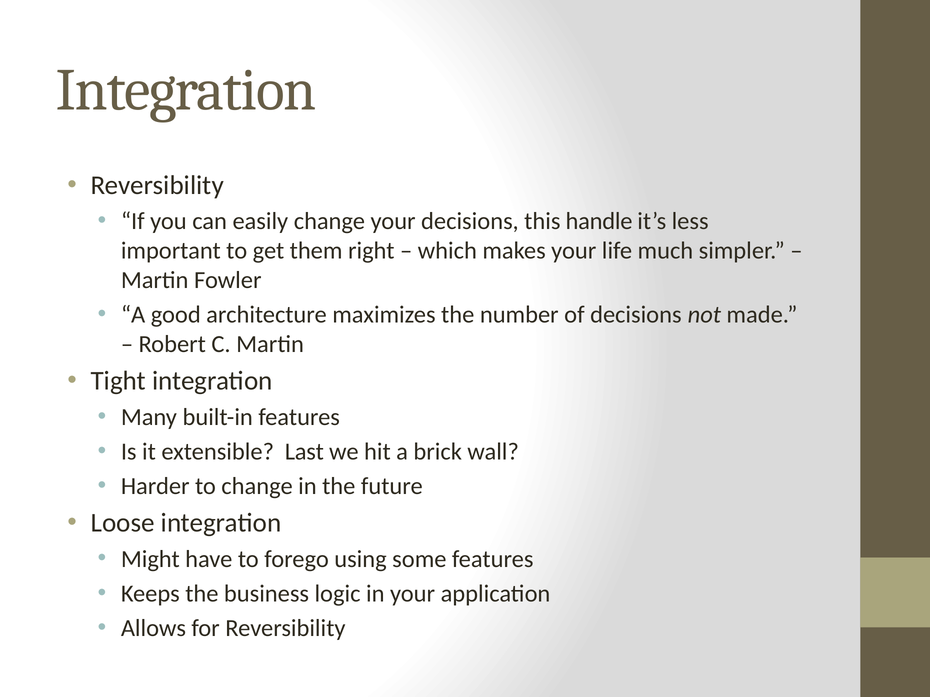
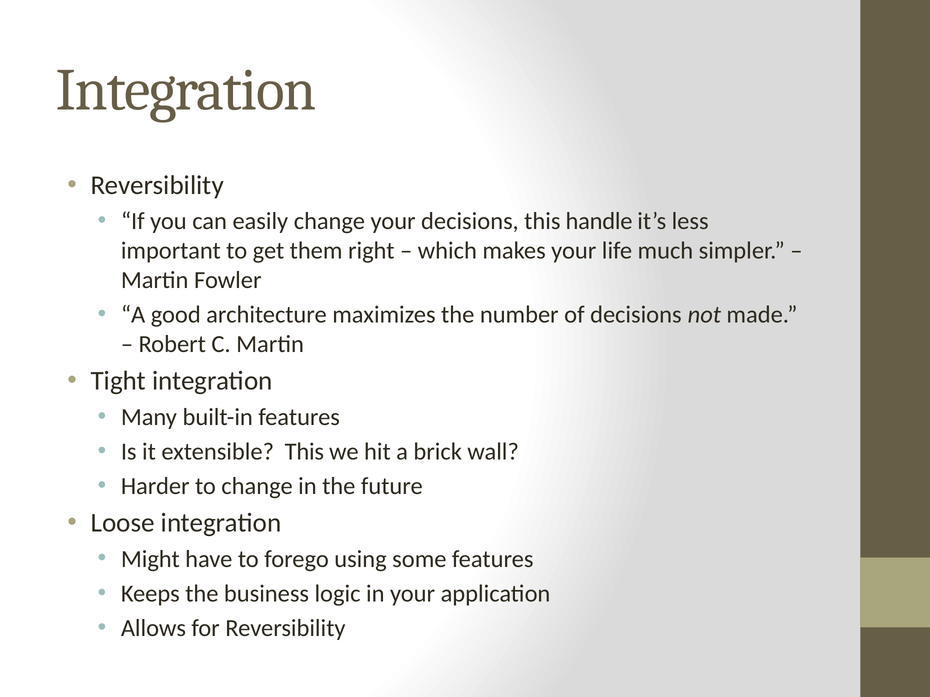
extensible Last: Last -> This (304, 452)
